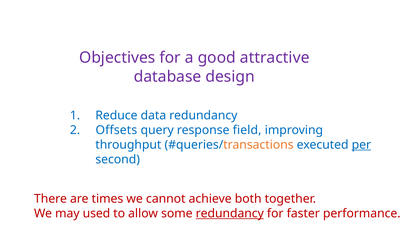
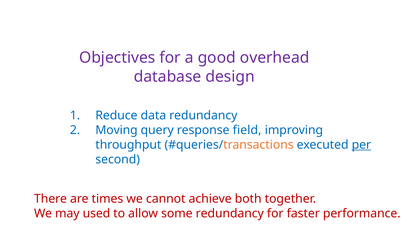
attractive: attractive -> overhead (275, 58)
Offsets: Offsets -> Moving (116, 130)
redundancy underline: present -> none (230, 214)
